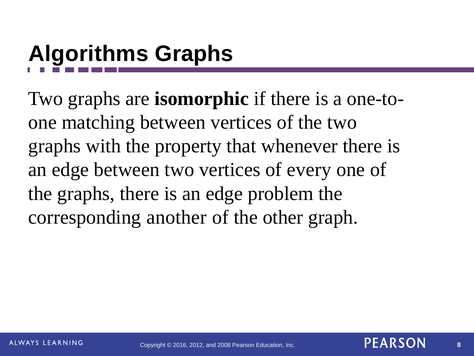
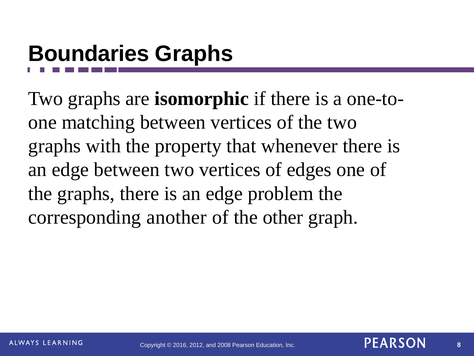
Algorithms: Algorithms -> Boundaries (89, 54)
every: every -> edges (309, 170)
